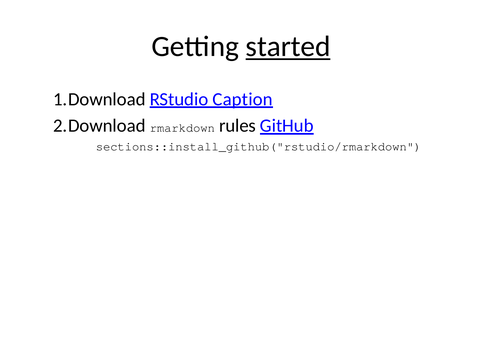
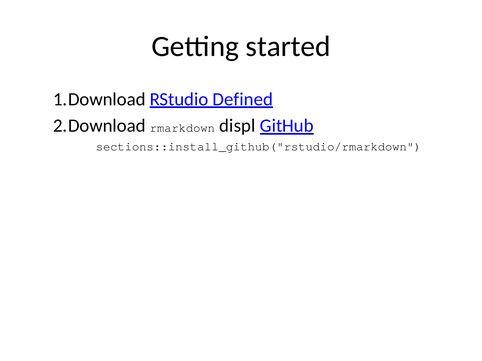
started underline: present -> none (288, 47)
Caption: Caption -> Defined (243, 99)
rules: rules -> displ (237, 126)
